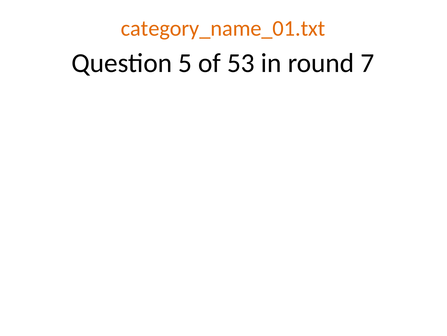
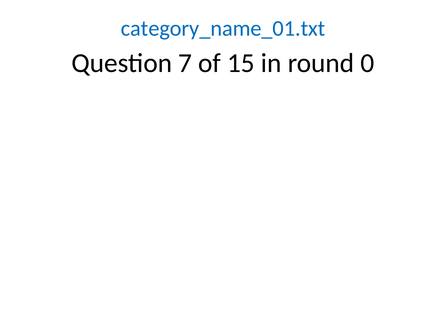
category_name_01.txt colour: orange -> blue (223, 28)
5: 5 -> 7 (185, 63)
53: 53 -> 15 (241, 63)
7: 7 -> 0 (367, 63)
